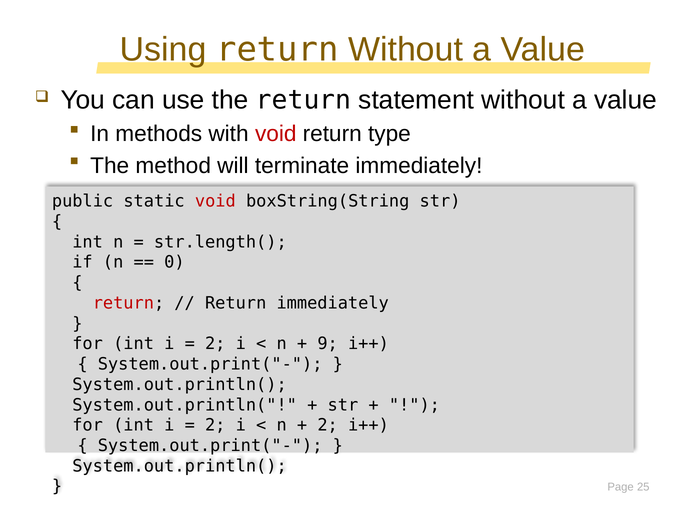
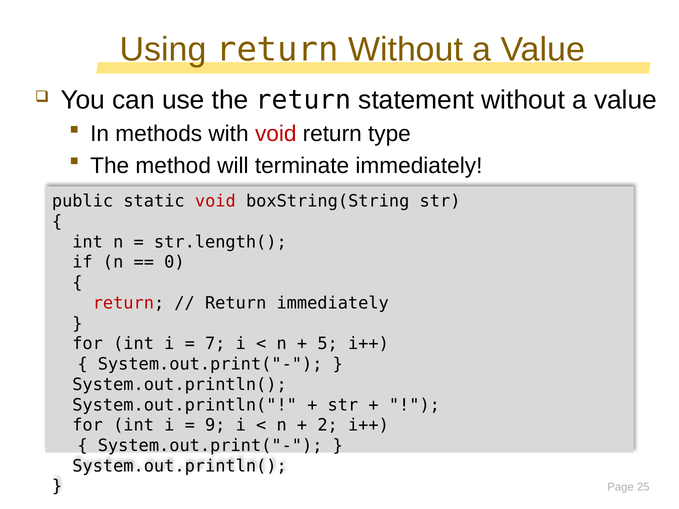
2: 2 -> 7 (215, 344)
9: 9 -> 5 (328, 344)
2: 2 -> 9 (215, 425)
